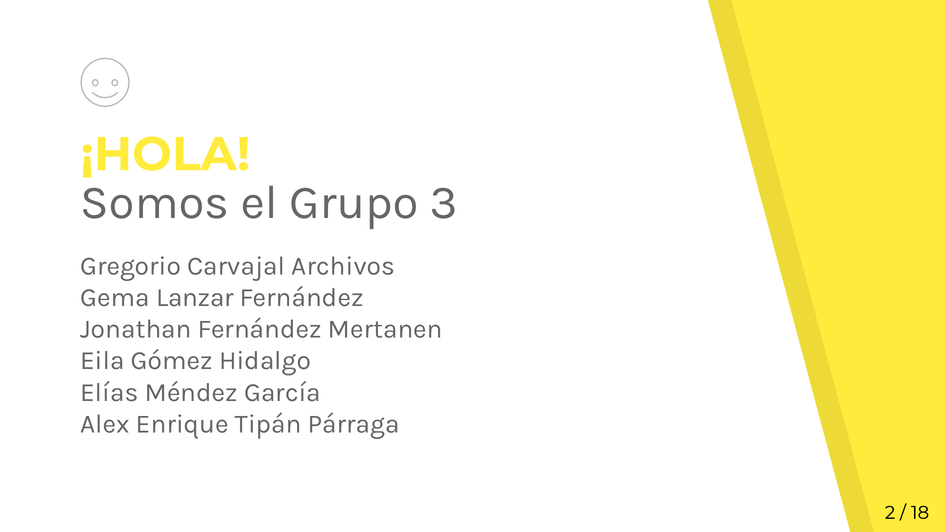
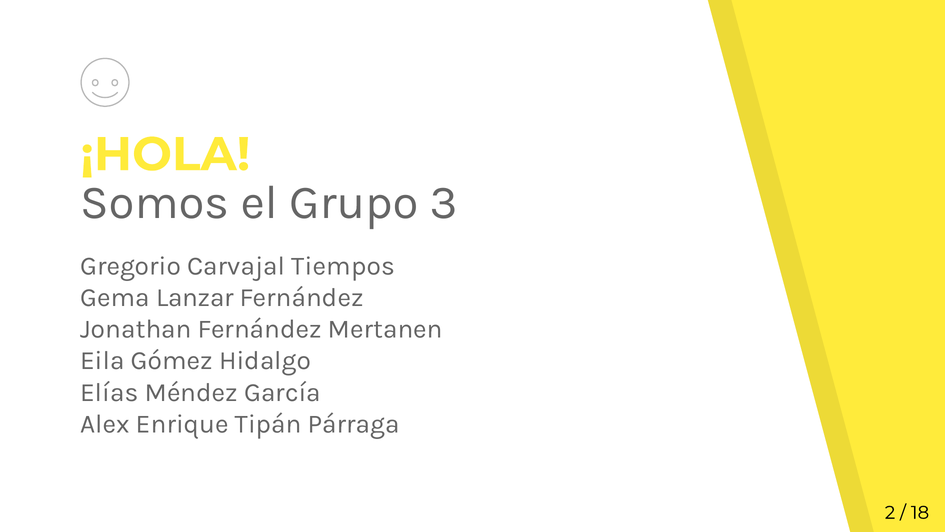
Archivos: Archivos -> Tiempos (343, 266)
